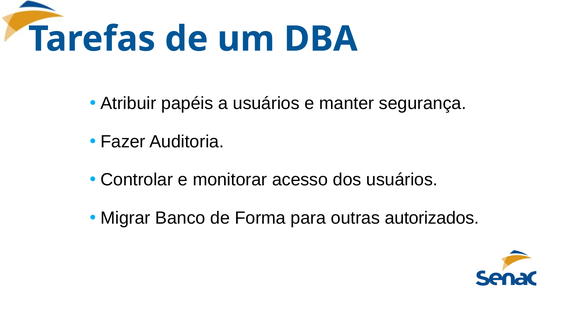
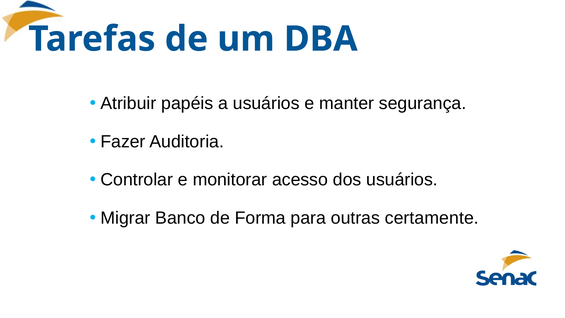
autorizados: autorizados -> certamente (432, 218)
